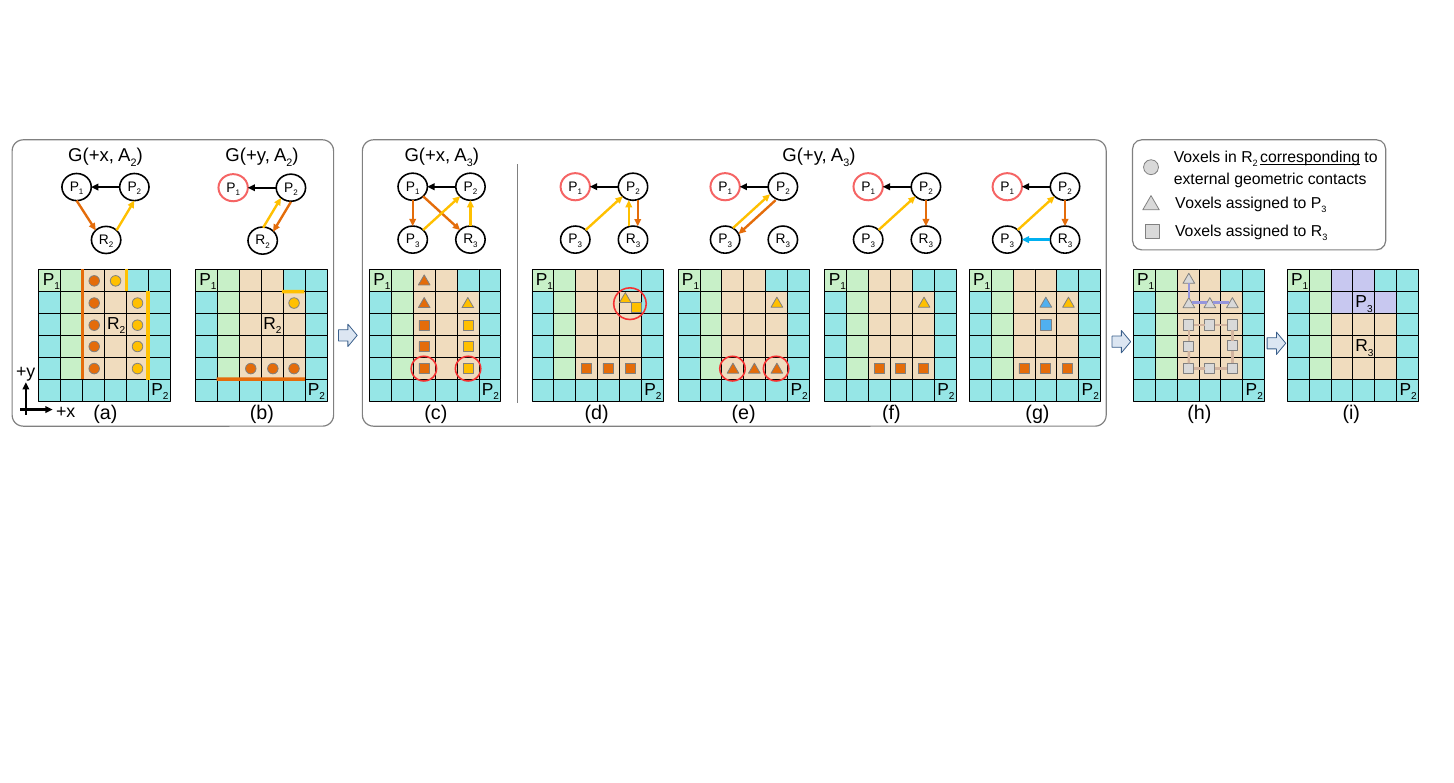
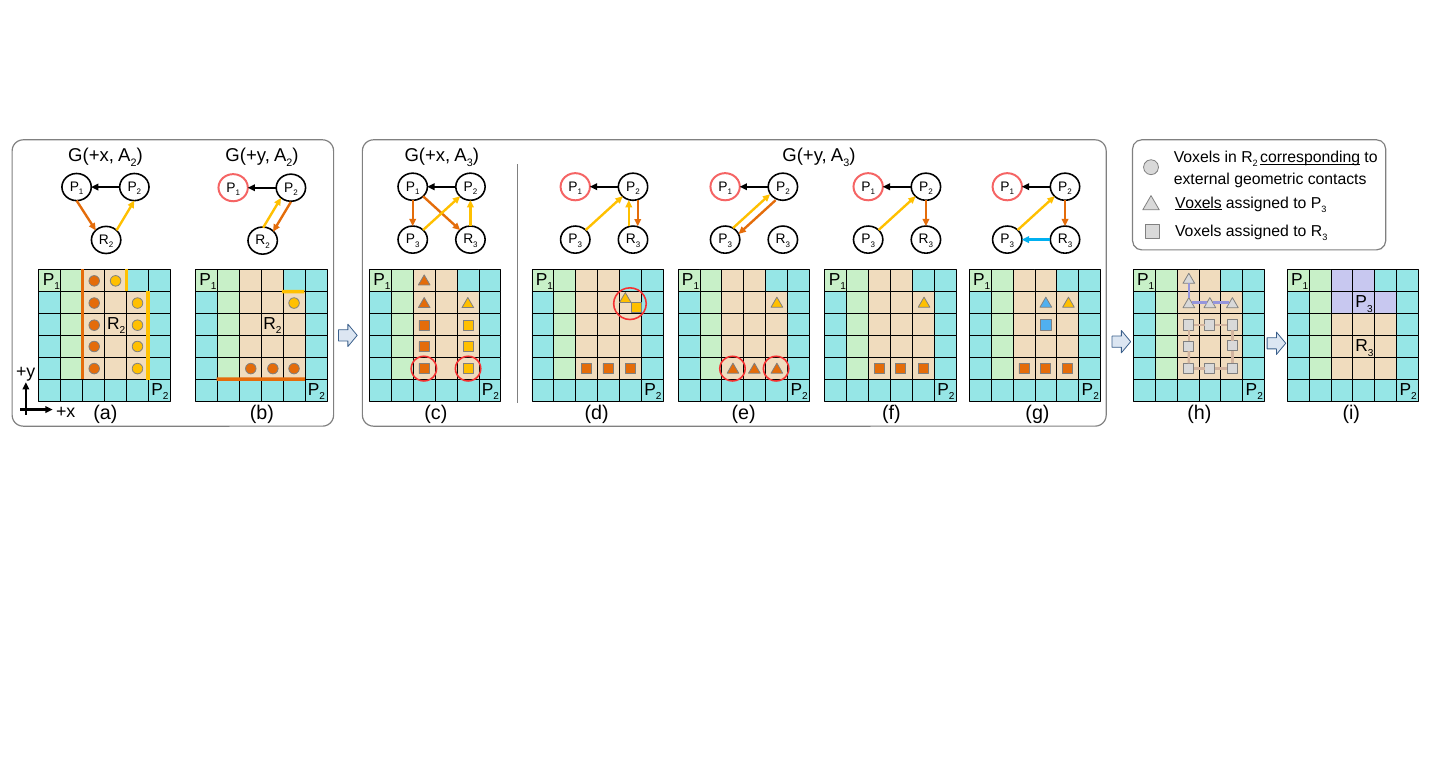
Voxels underline: none -> present (1198, 203)
